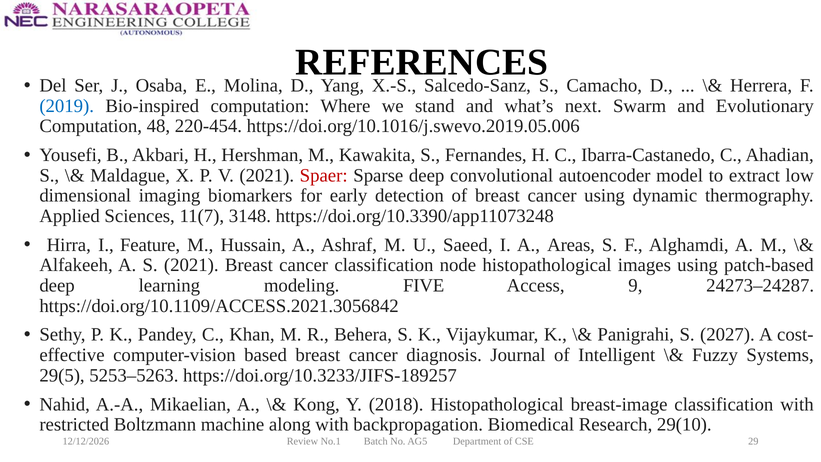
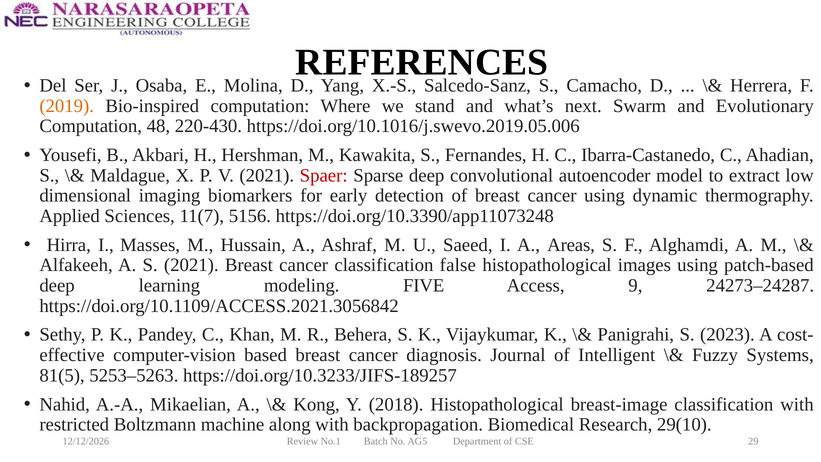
2019 colour: blue -> orange (67, 106)
220-454: 220-454 -> 220-430 (208, 126)
3148: 3148 -> 5156 (250, 216)
Feature: Feature -> Masses (150, 245)
node: node -> false (458, 265)
2027: 2027 -> 2023 (727, 335)
29(5: 29(5 -> 81(5 (62, 375)
